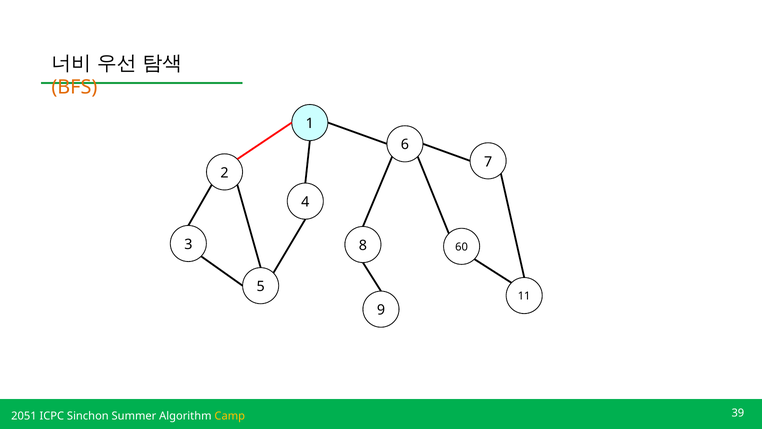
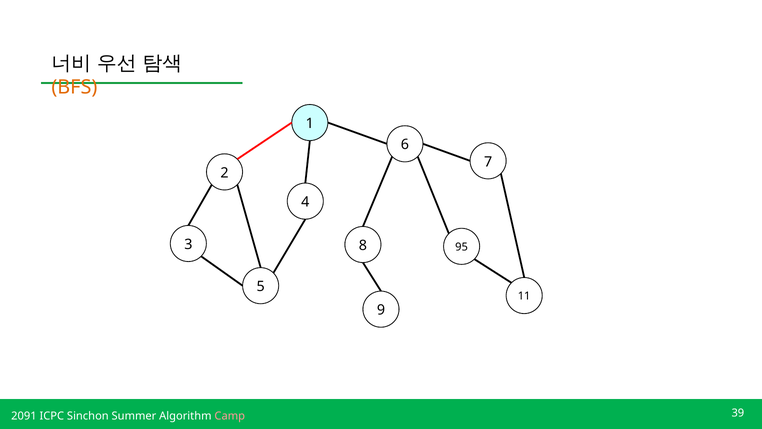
60: 60 -> 95 (462, 247)
2051: 2051 -> 2091 (24, 416)
Camp colour: yellow -> pink (230, 416)
